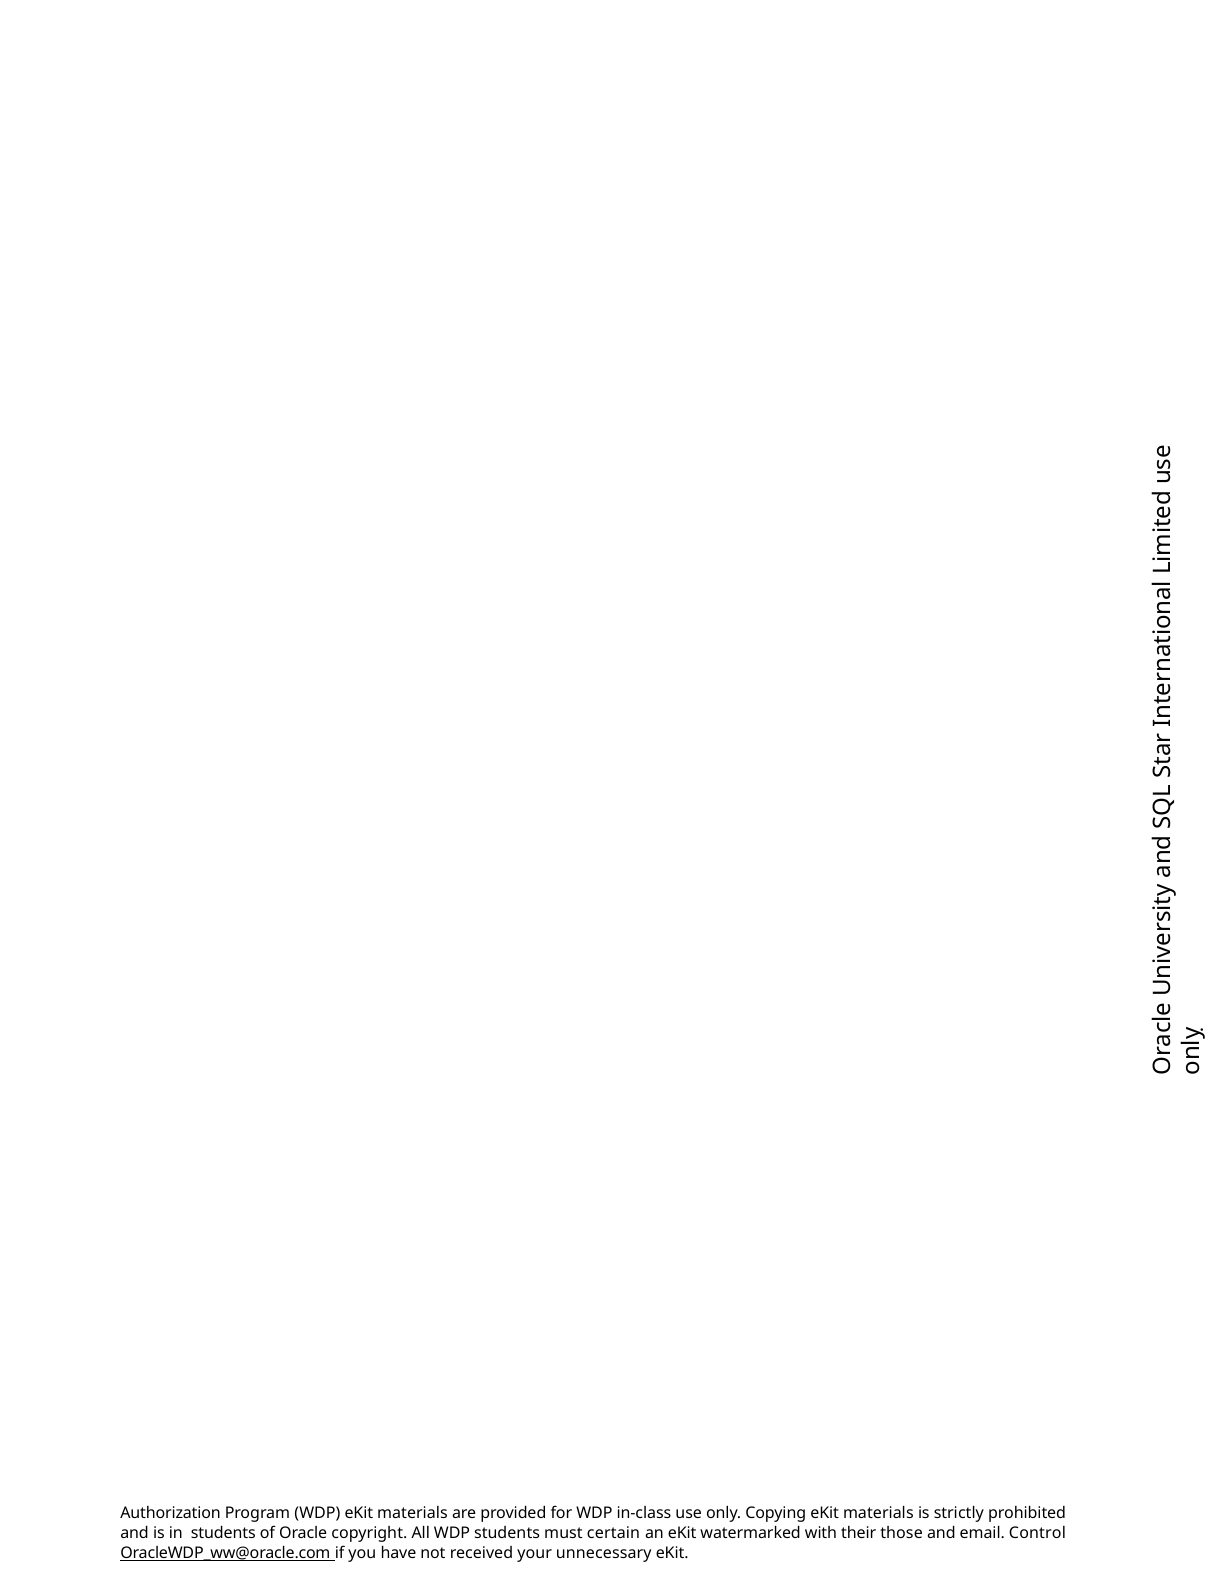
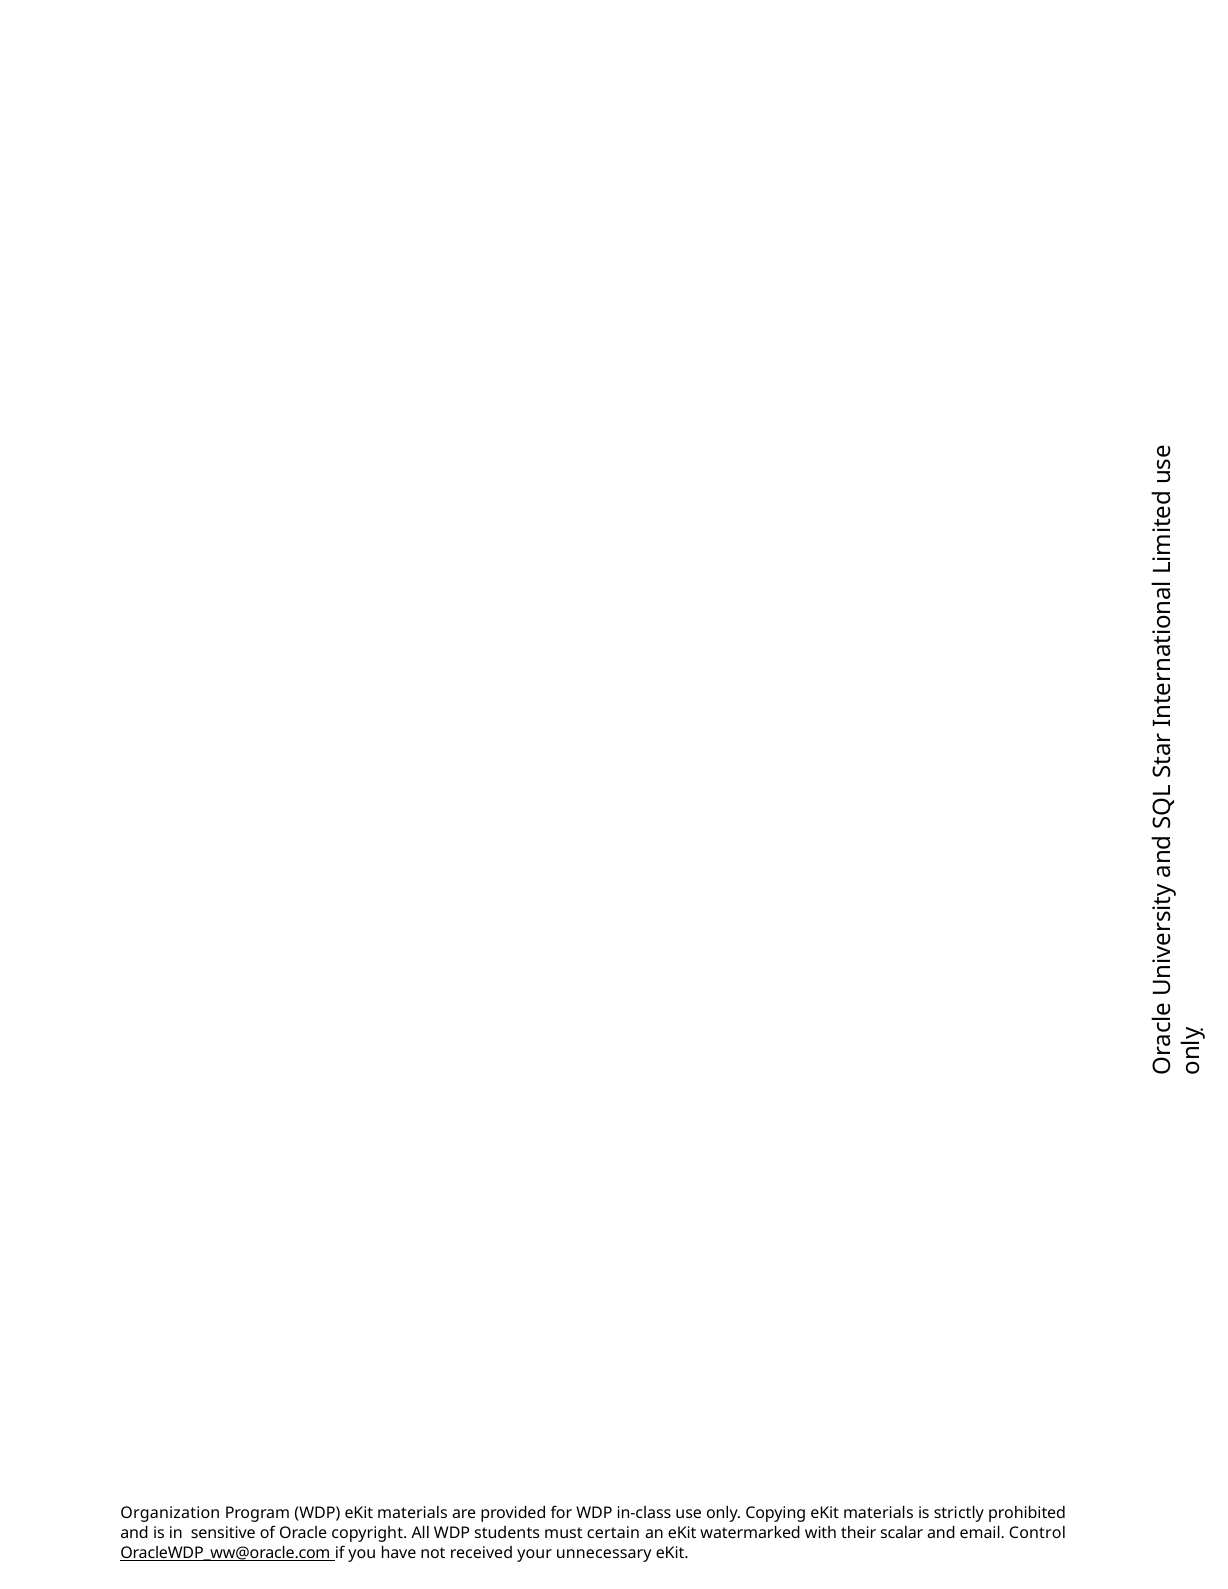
Authorization: Authorization -> Organization (170, 1514)
in students: students -> sensitive (223, 1534)
those: those -> scalar (902, 1534)
